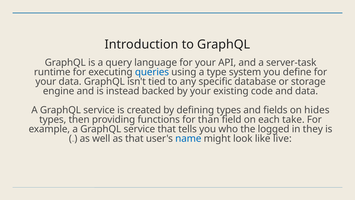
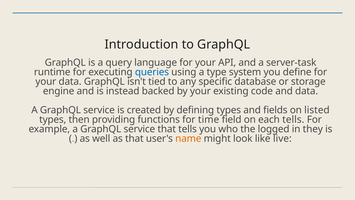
hides: hides -> listed (317, 110)
than: than -> time (209, 119)
each take: take -> tells (293, 119)
name colour: blue -> orange (188, 138)
